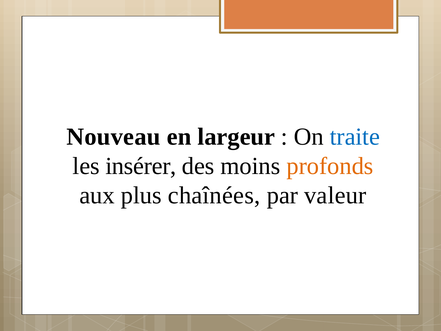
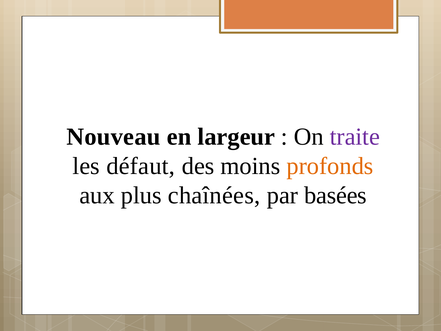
traite colour: blue -> purple (355, 137)
insérer: insérer -> défaut (141, 166)
valeur: valeur -> basées (335, 195)
